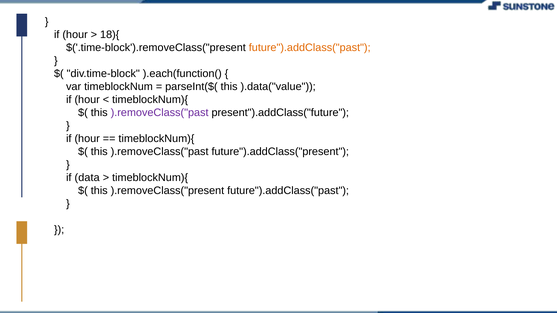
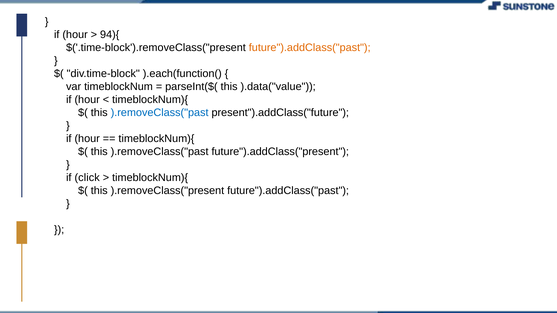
18){: 18){ -> 94){ (110, 35)
).removeClass("past colour: purple -> blue (160, 113)
data: data -> click (87, 178)
